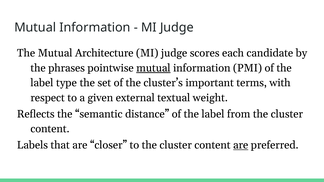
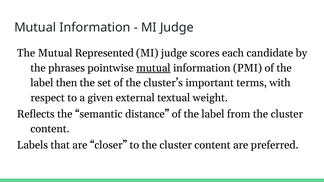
Architecture: Architecture -> Represented (104, 53)
type: type -> then (67, 83)
are underline: present -> none (241, 145)
